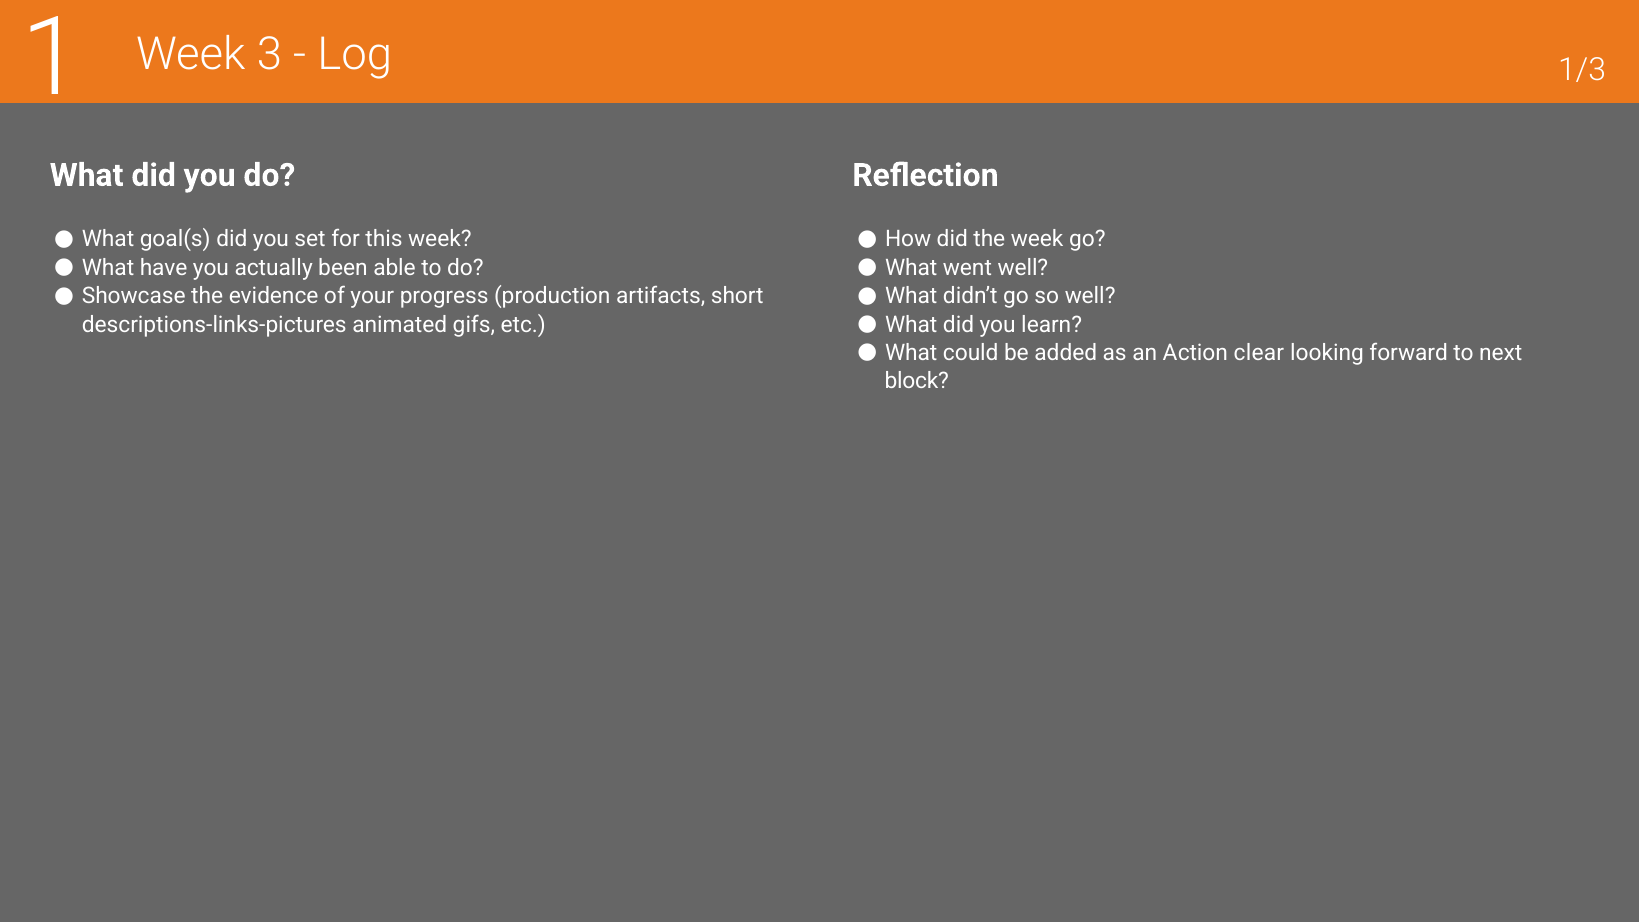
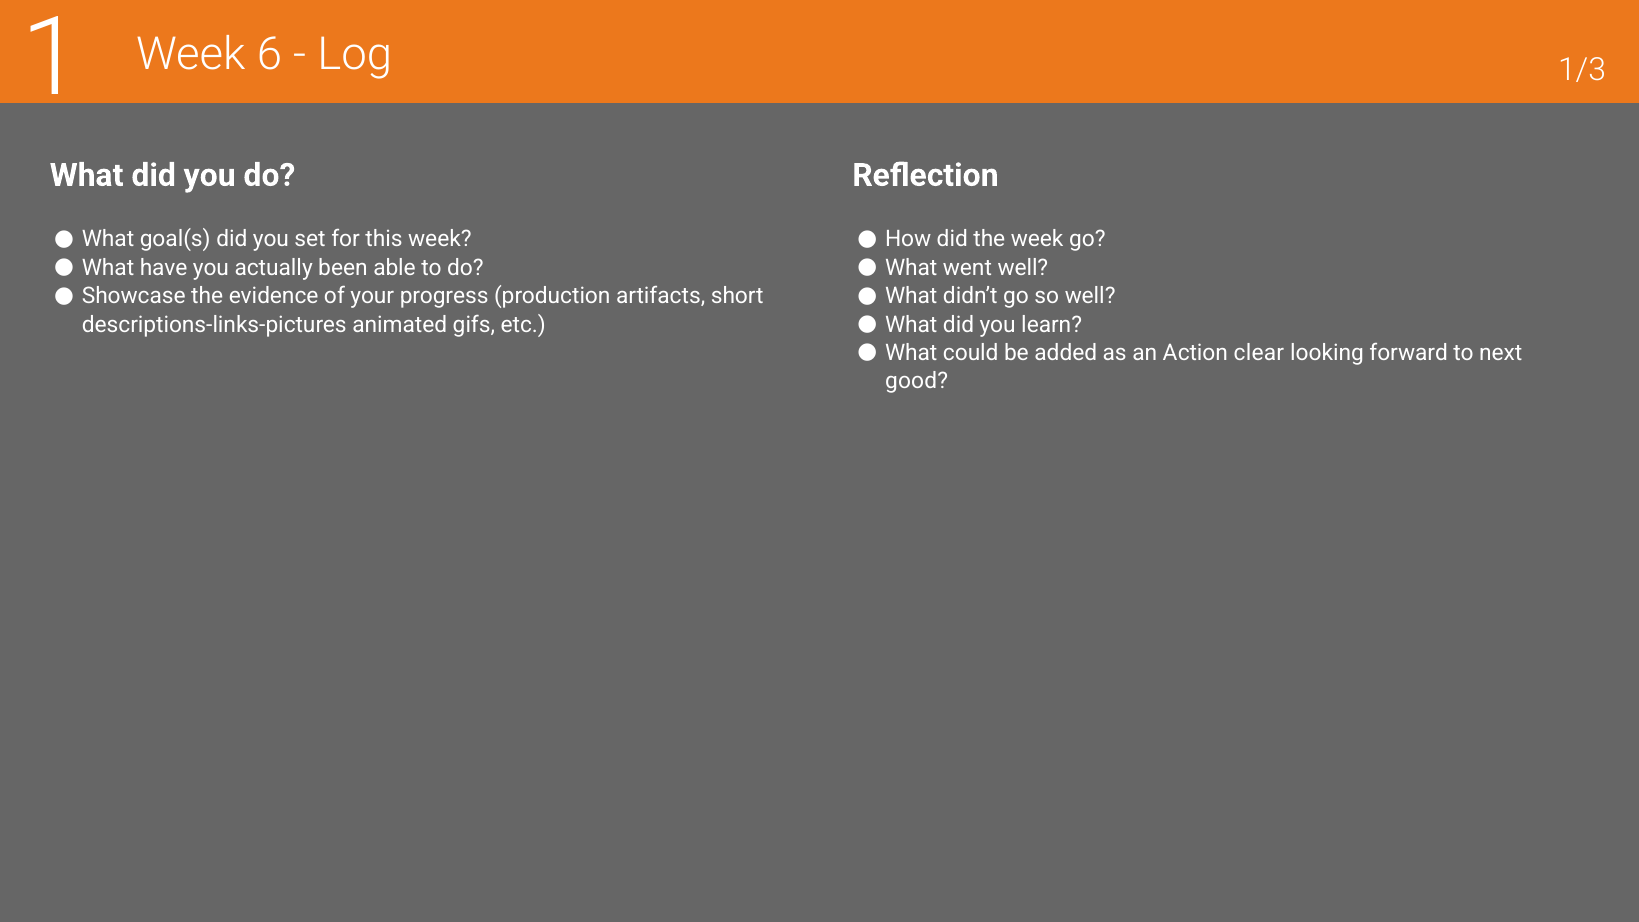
3: 3 -> 6 (269, 54)
block: block -> good (917, 381)
